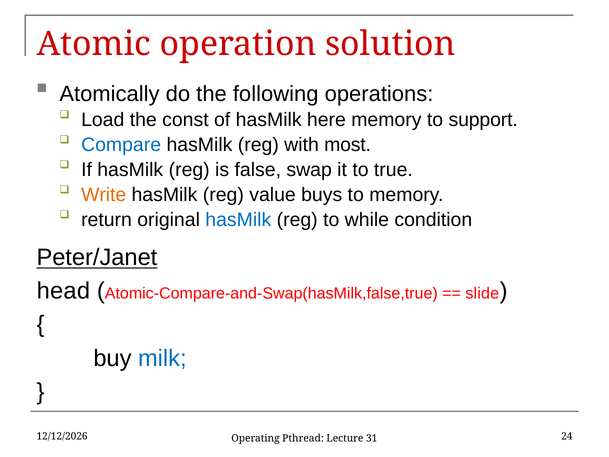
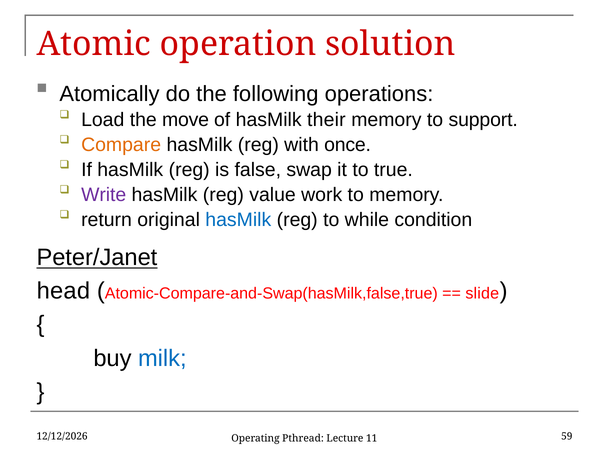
const: const -> move (186, 120)
here: here -> their (326, 120)
Compare colour: blue -> orange (121, 145)
most: most -> once (348, 145)
Write colour: orange -> purple (104, 195)
buys: buys -> work (322, 195)
24: 24 -> 59 (567, 436)
31: 31 -> 11 (372, 438)
